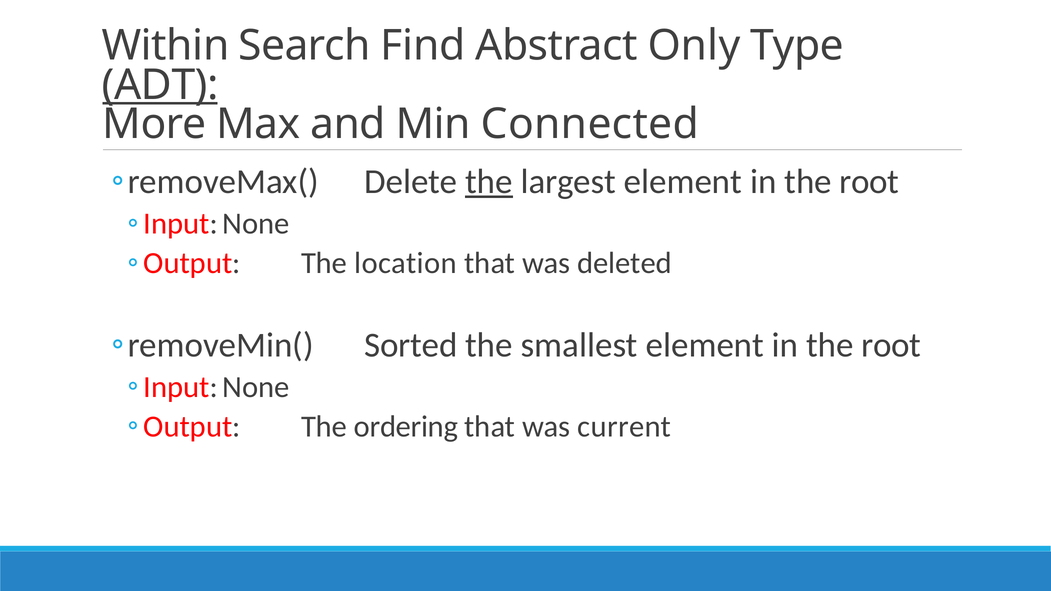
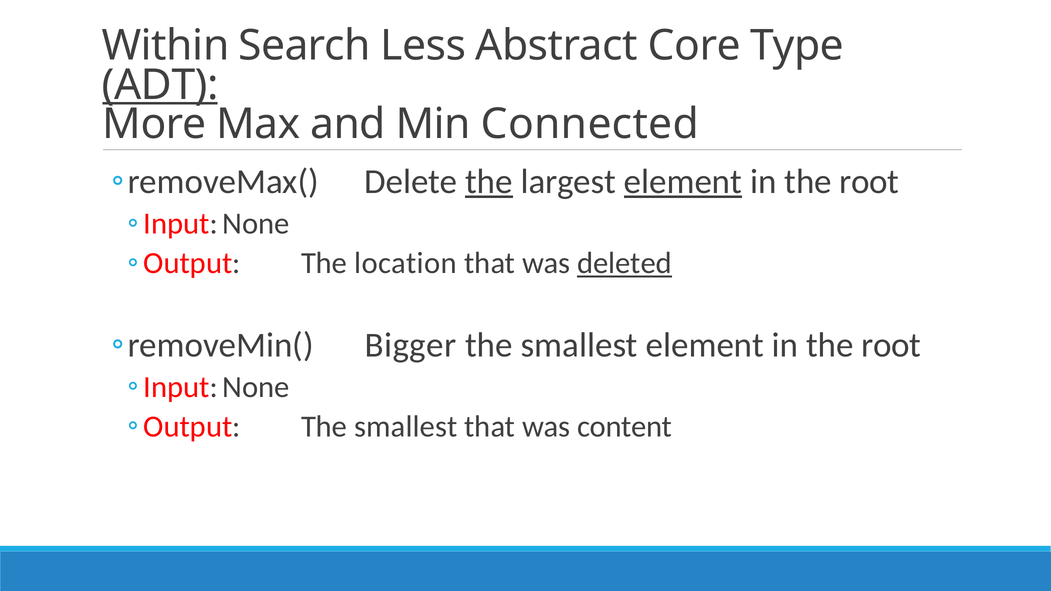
Find: Find -> Less (423, 46)
Only: Only -> Core (694, 46)
element underline: none -> present (683, 182)
deleted underline: none -> present (625, 263)
Sorted: Sorted -> Bigger (411, 345)
ordering: ordering -> smallest (406, 427)
current: current -> content (625, 427)
